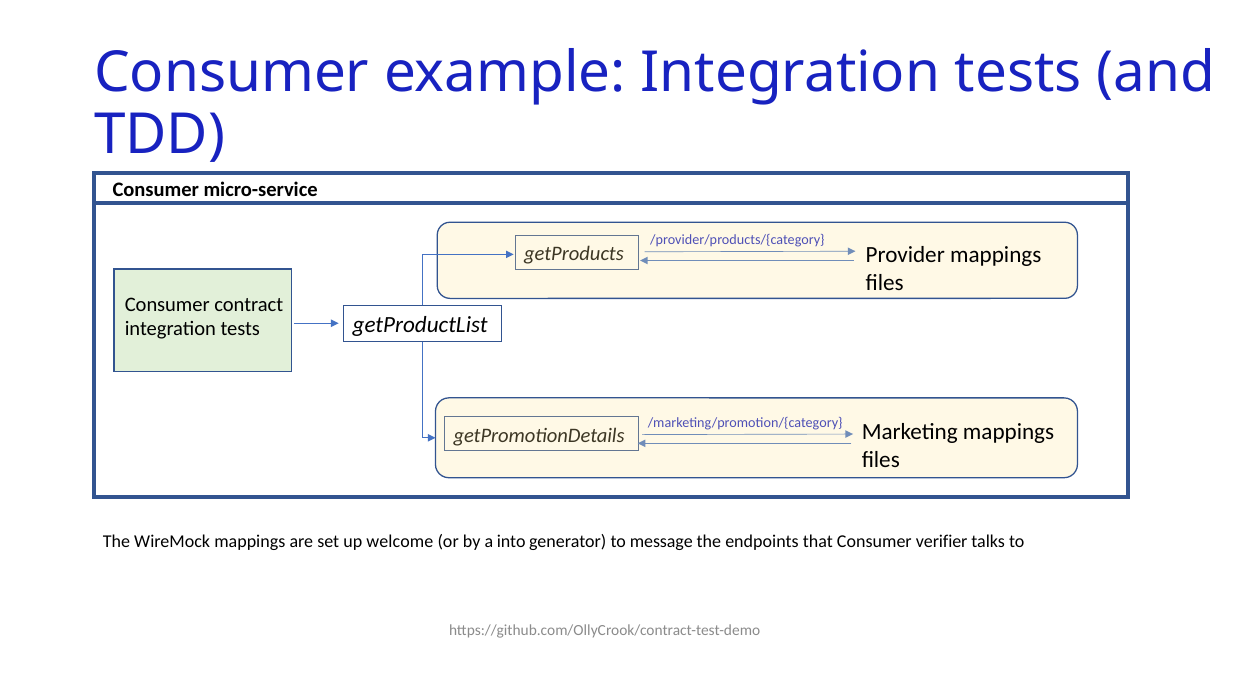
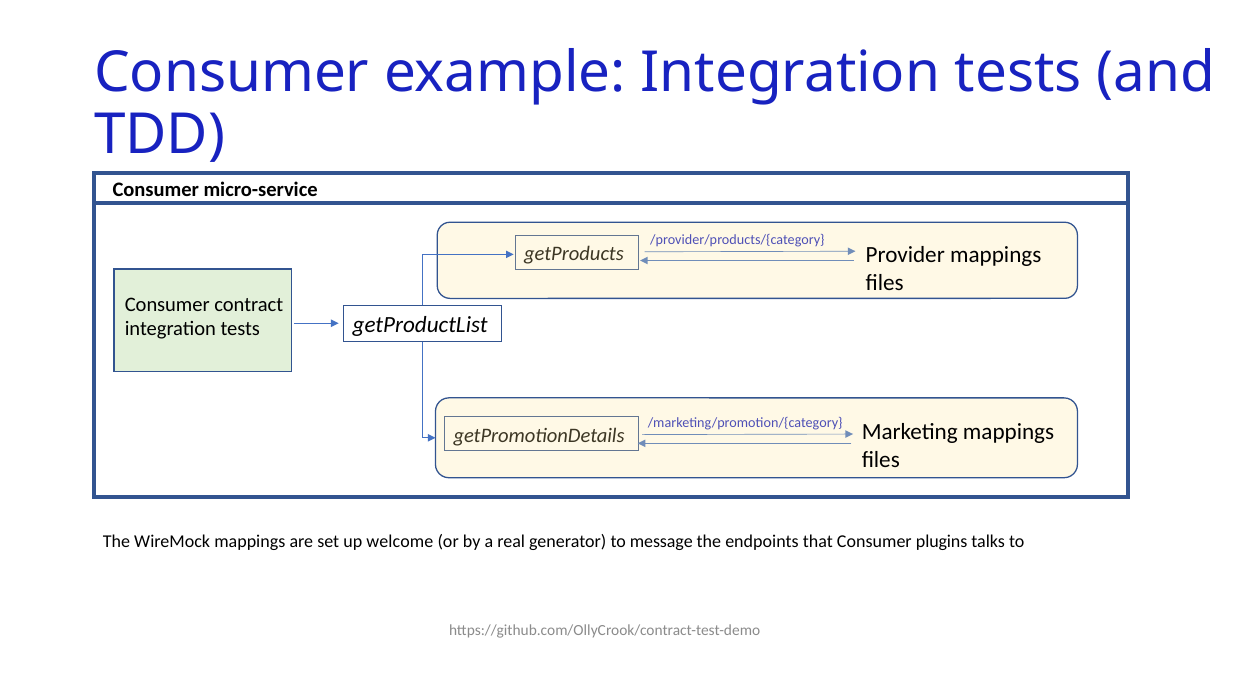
into: into -> real (511, 541)
verifier: verifier -> plugins (942, 541)
